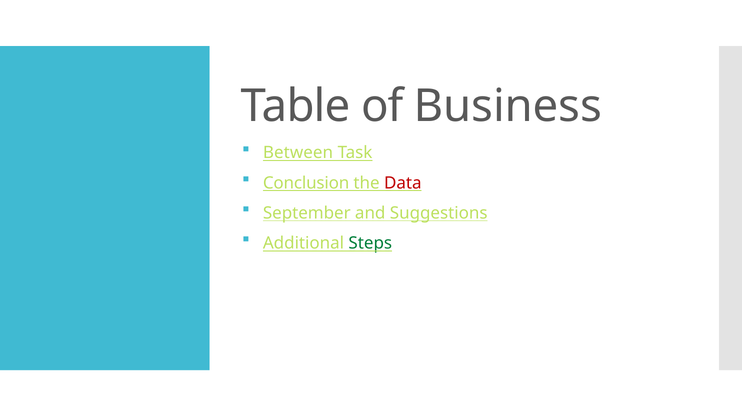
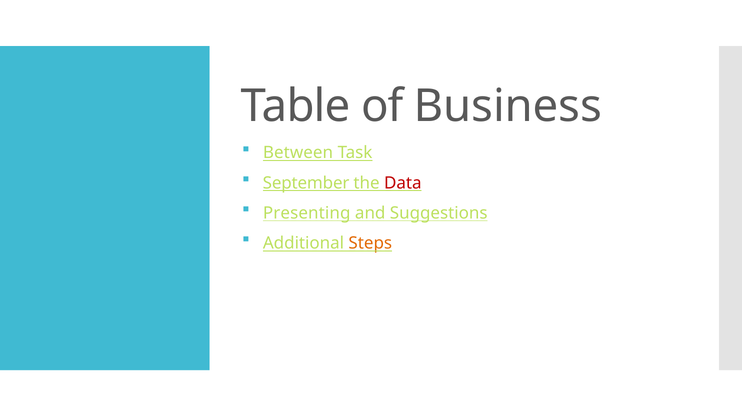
Conclusion: Conclusion -> September (306, 183)
September: September -> Presenting (307, 213)
Steps colour: green -> orange (370, 243)
